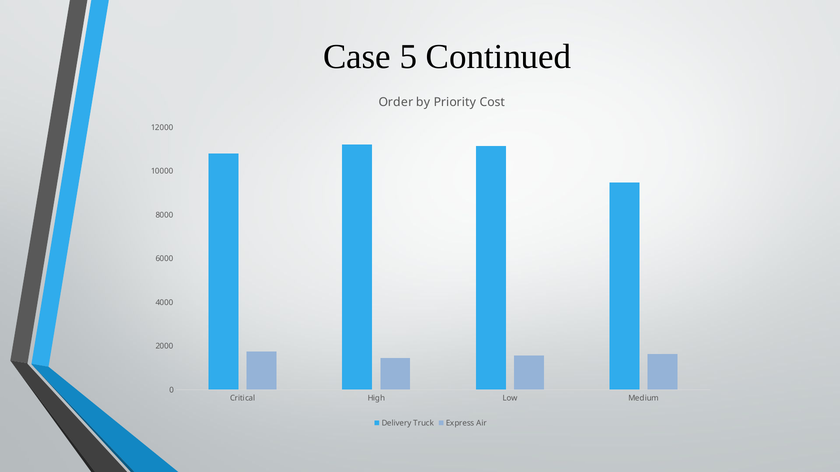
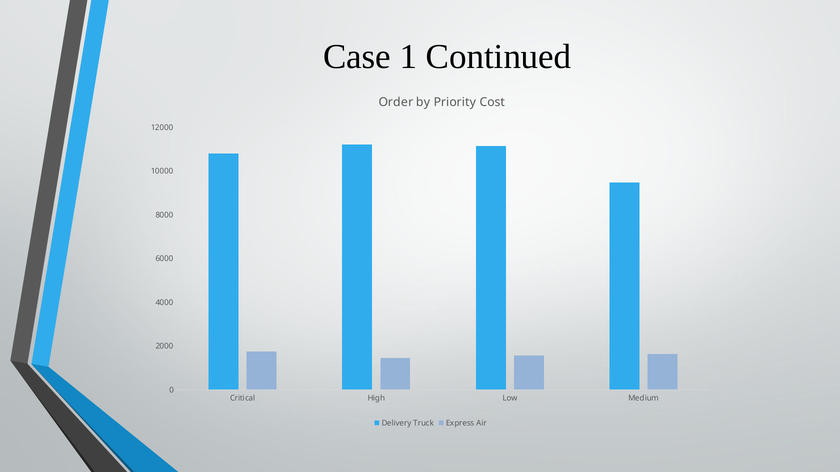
5: 5 -> 1 (408, 57)
